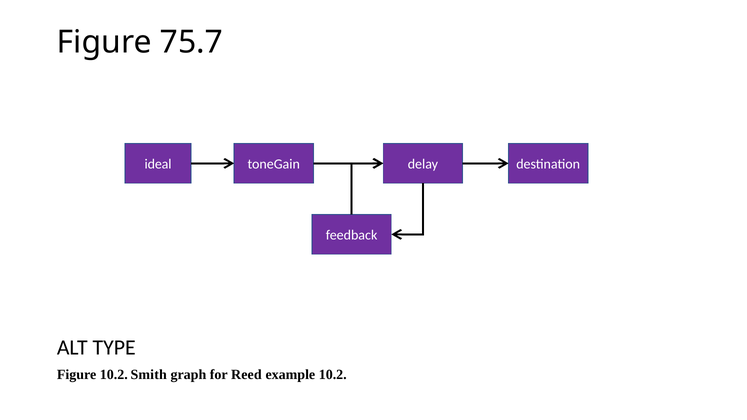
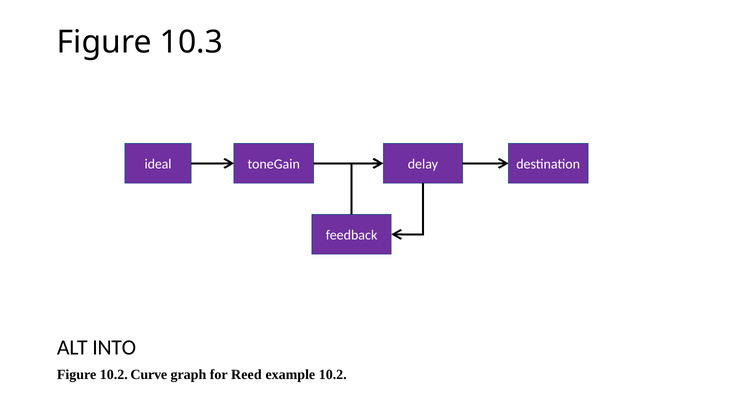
75.7: 75.7 -> 10.3 (191, 42)
TYPE: TYPE -> INTO (114, 348)
Smith: Smith -> Curve (149, 375)
